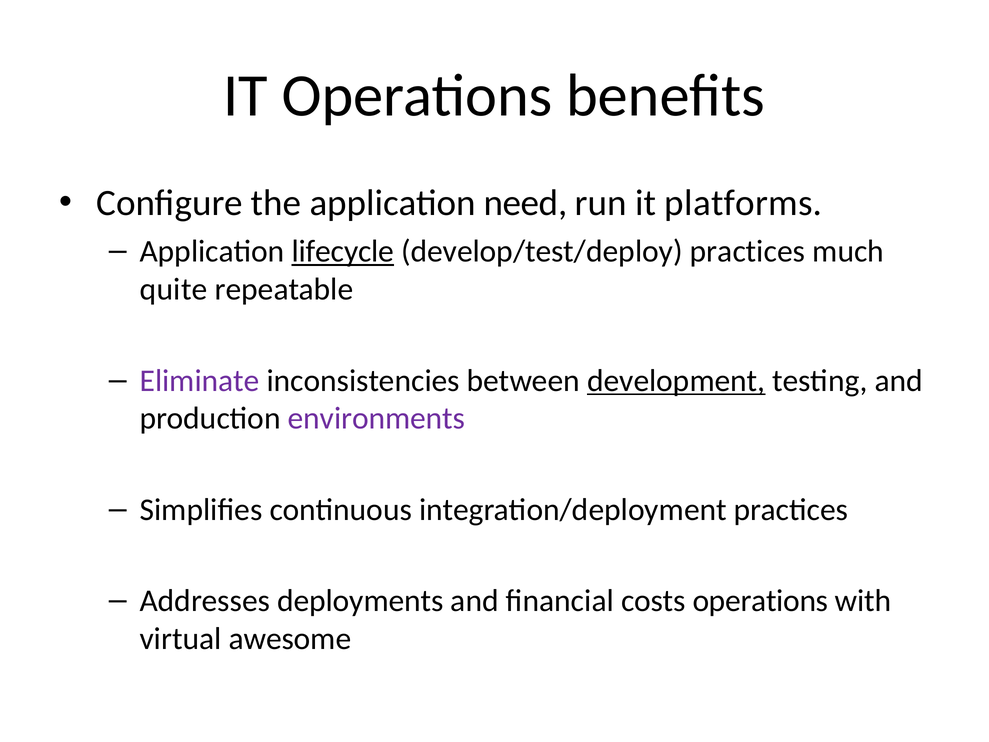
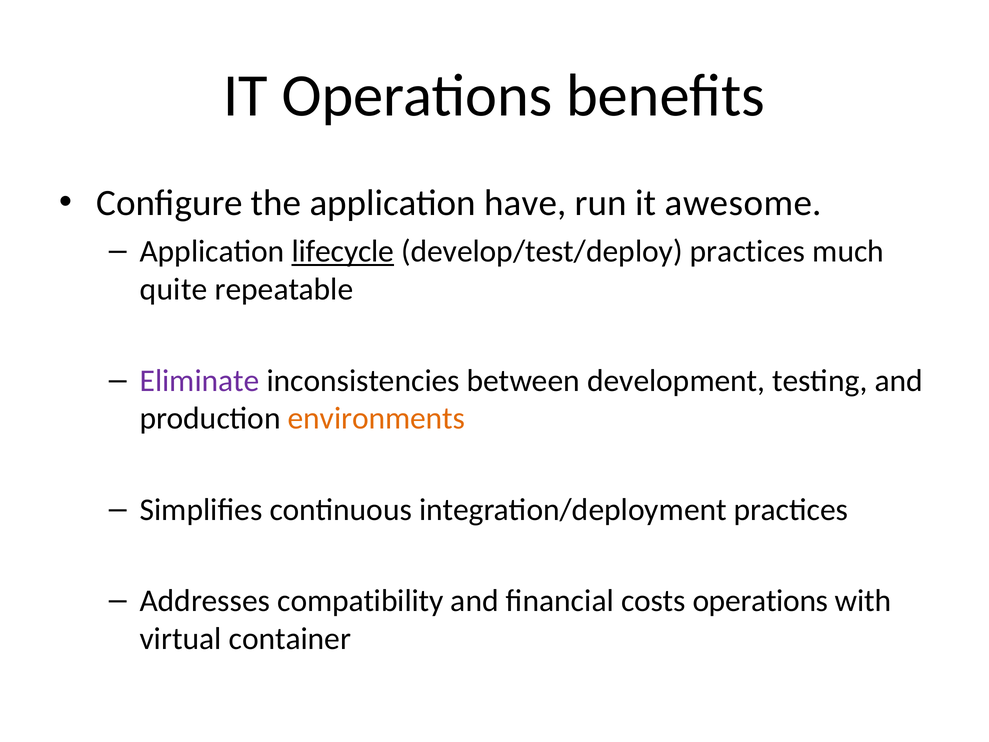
need: need -> have (525, 203)
platforms: platforms -> awesome (743, 203)
development underline: present -> none (676, 381)
environments colour: purple -> orange (377, 418)
deployments: deployments -> compatibility (360, 601)
awesome: awesome -> container (290, 639)
